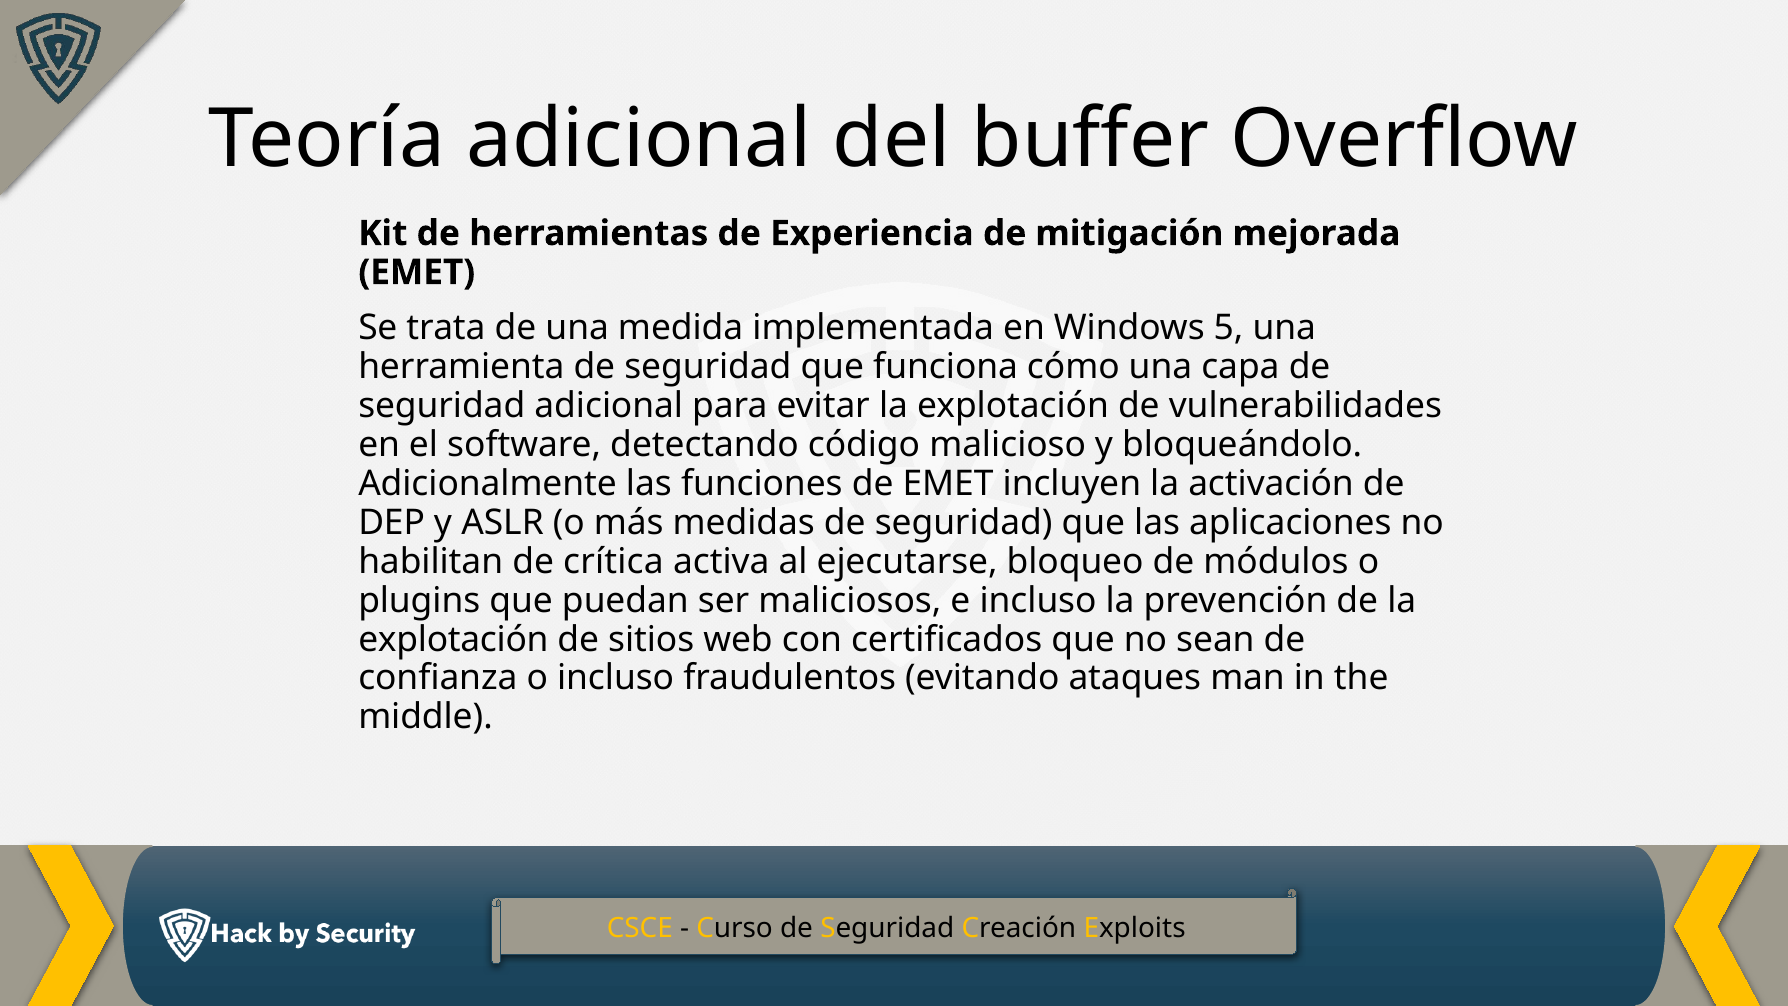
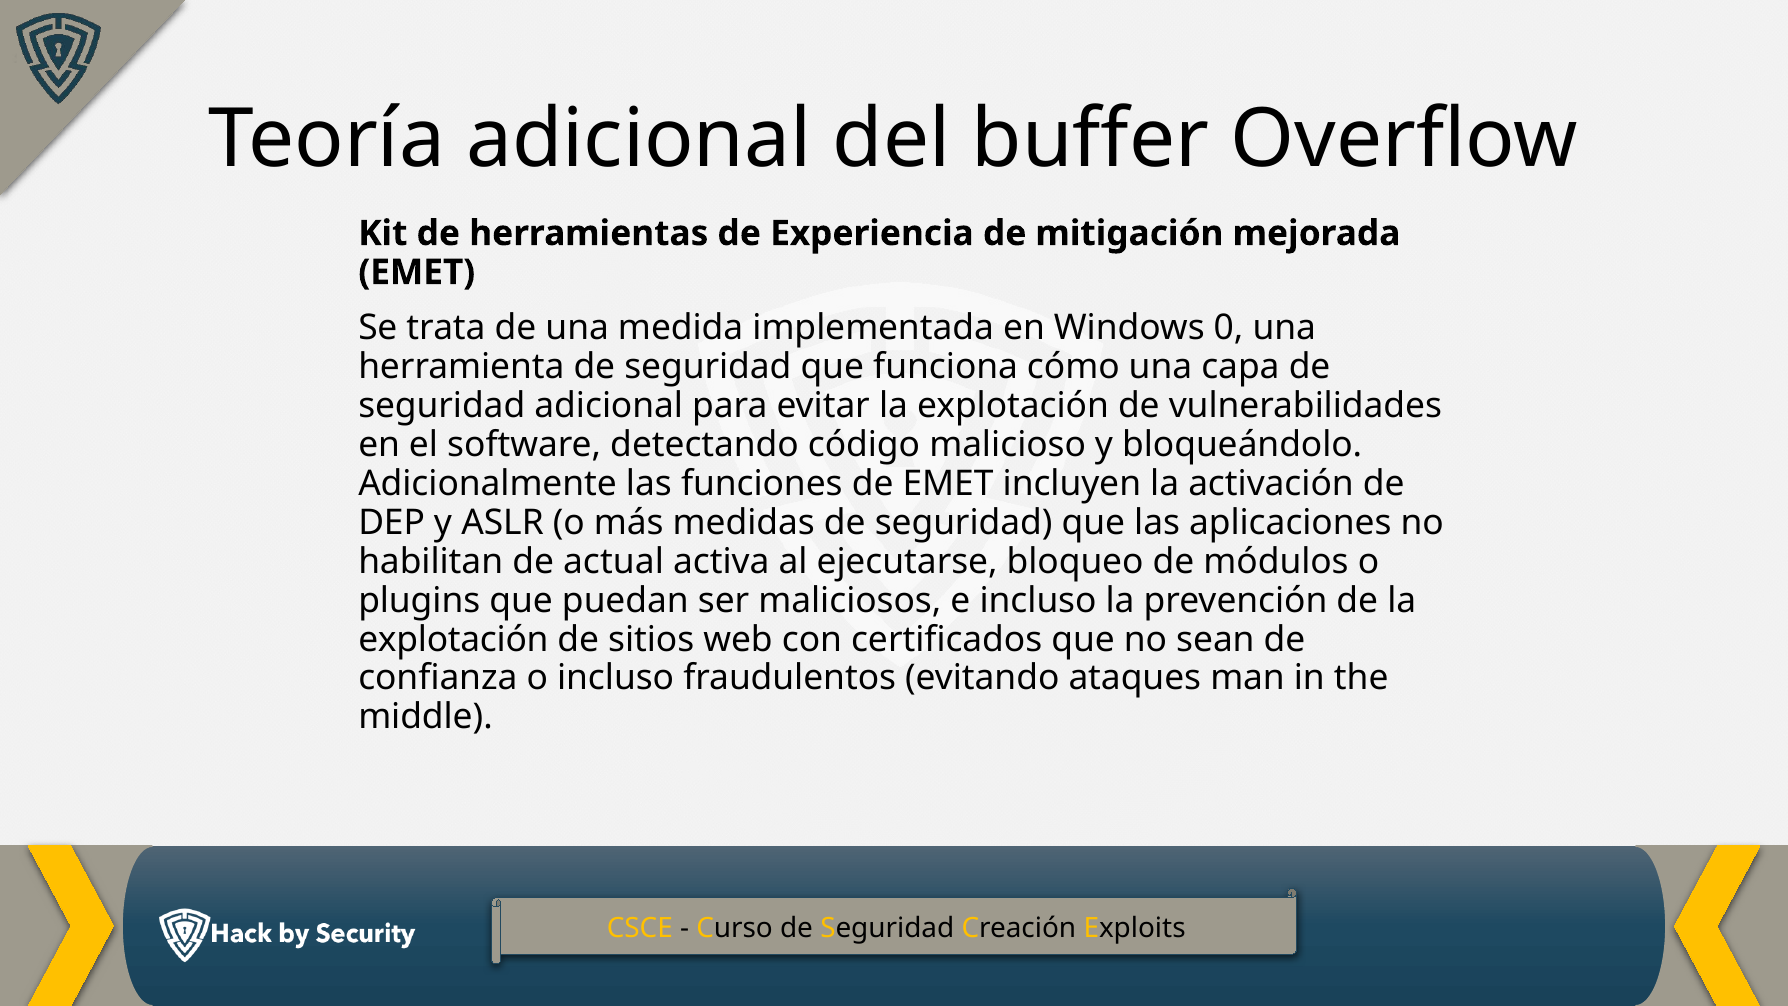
5: 5 -> 0 (1229, 328)
crítica: crítica -> actual (613, 561)
